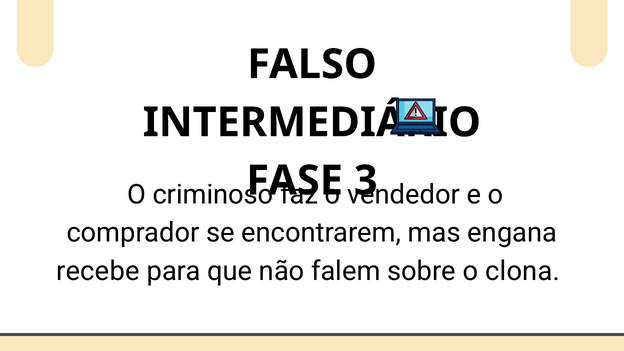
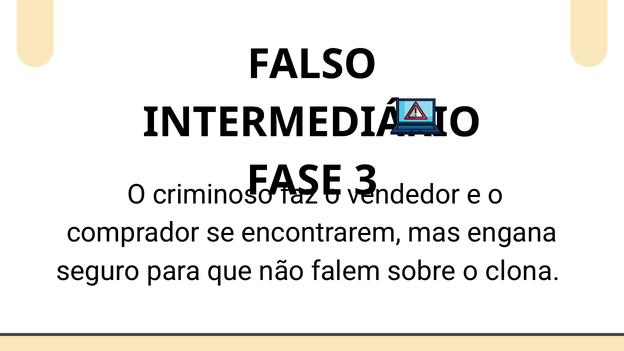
recebe: recebe -> seguro (98, 271)
